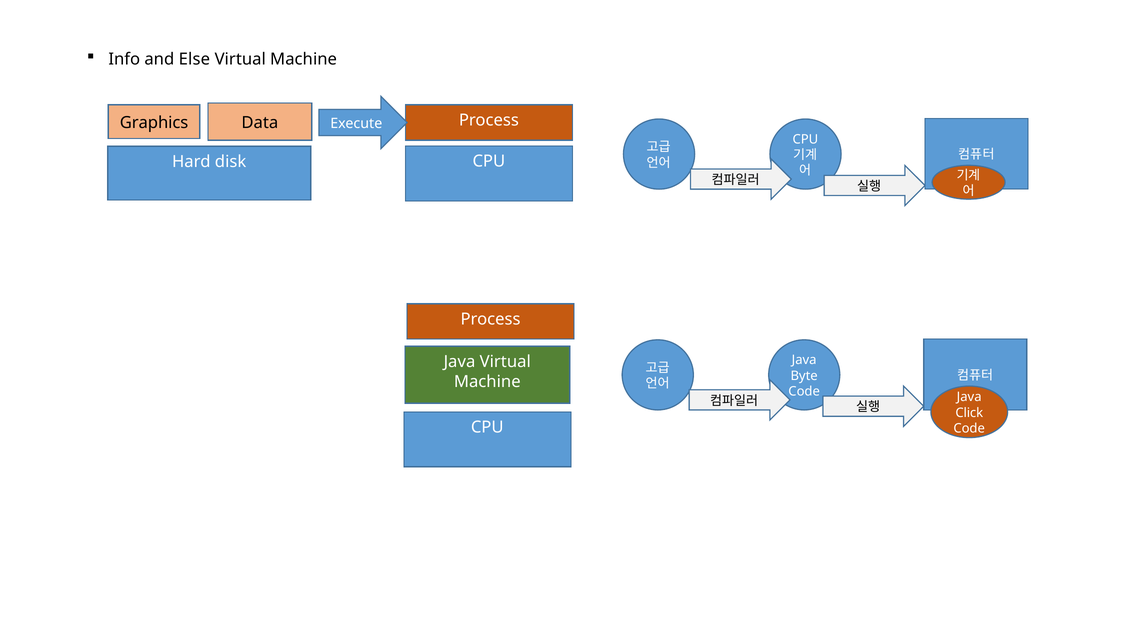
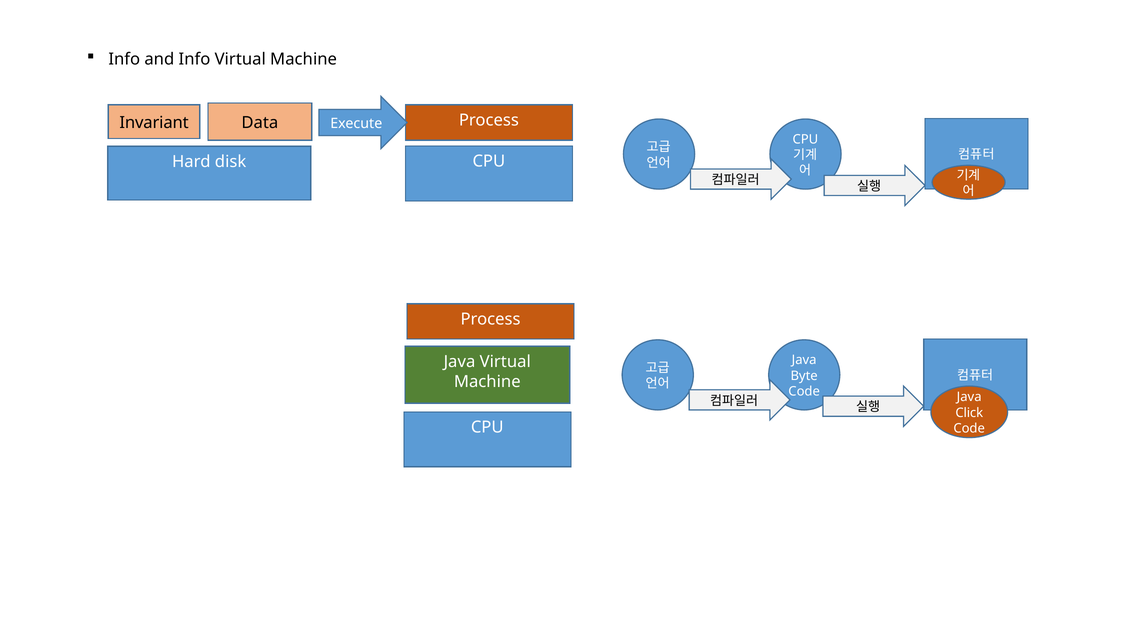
and Else: Else -> Info (194, 59)
Graphics: Graphics -> Invariant (154, 123)
